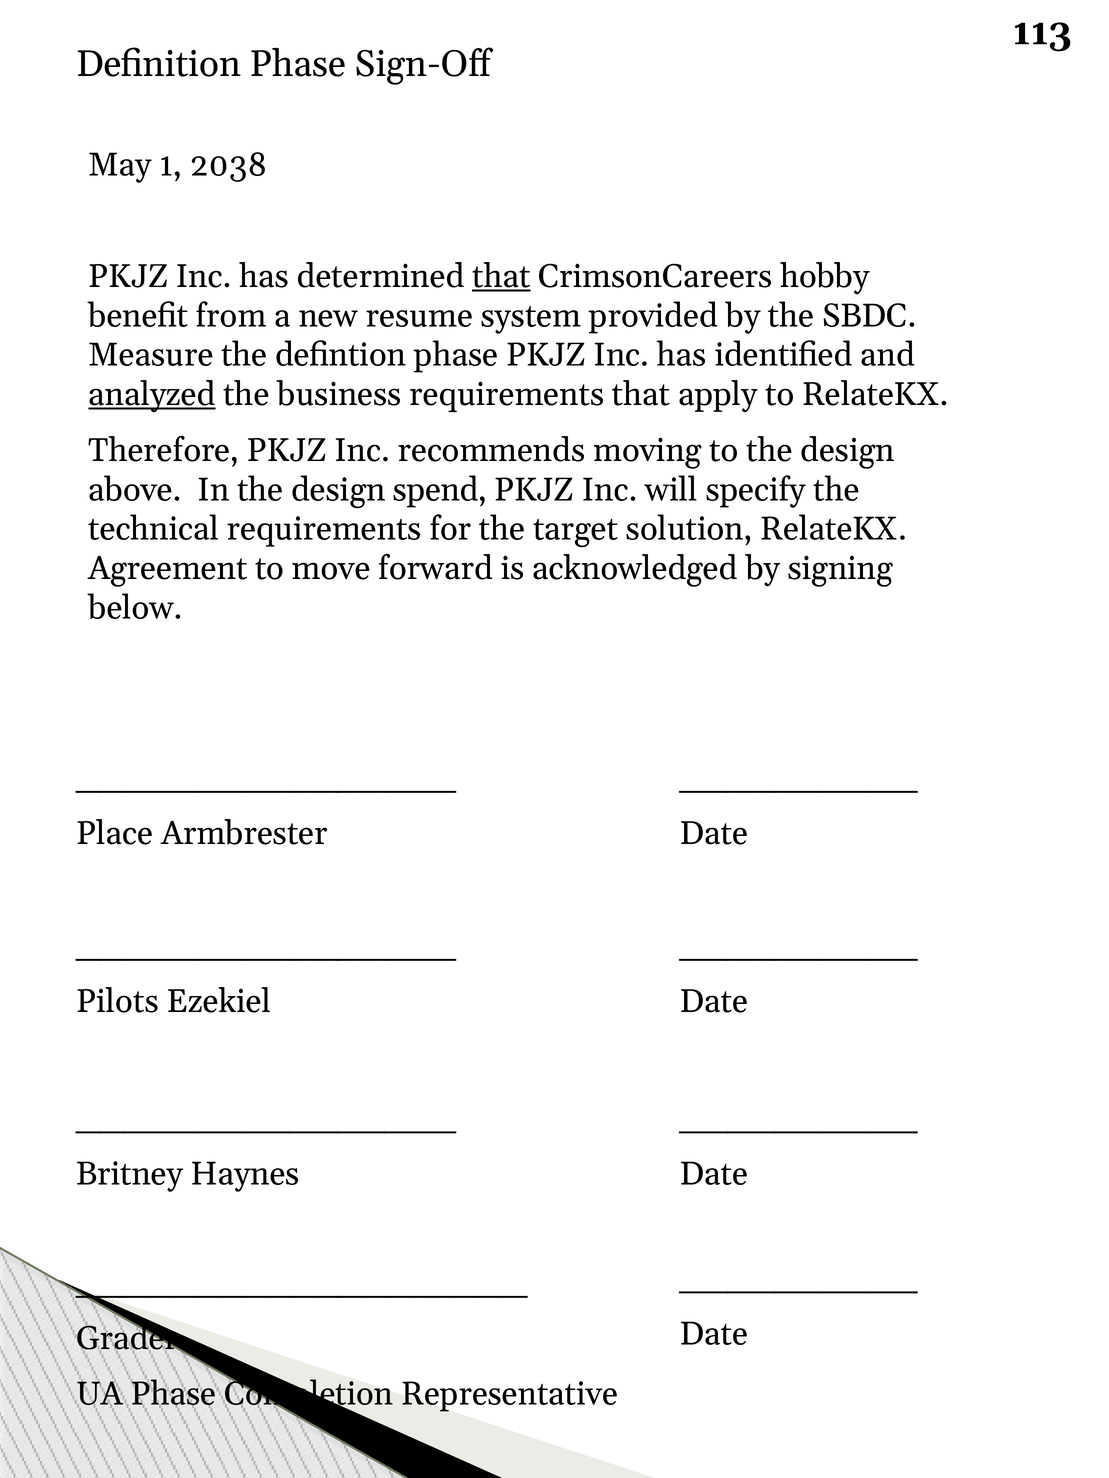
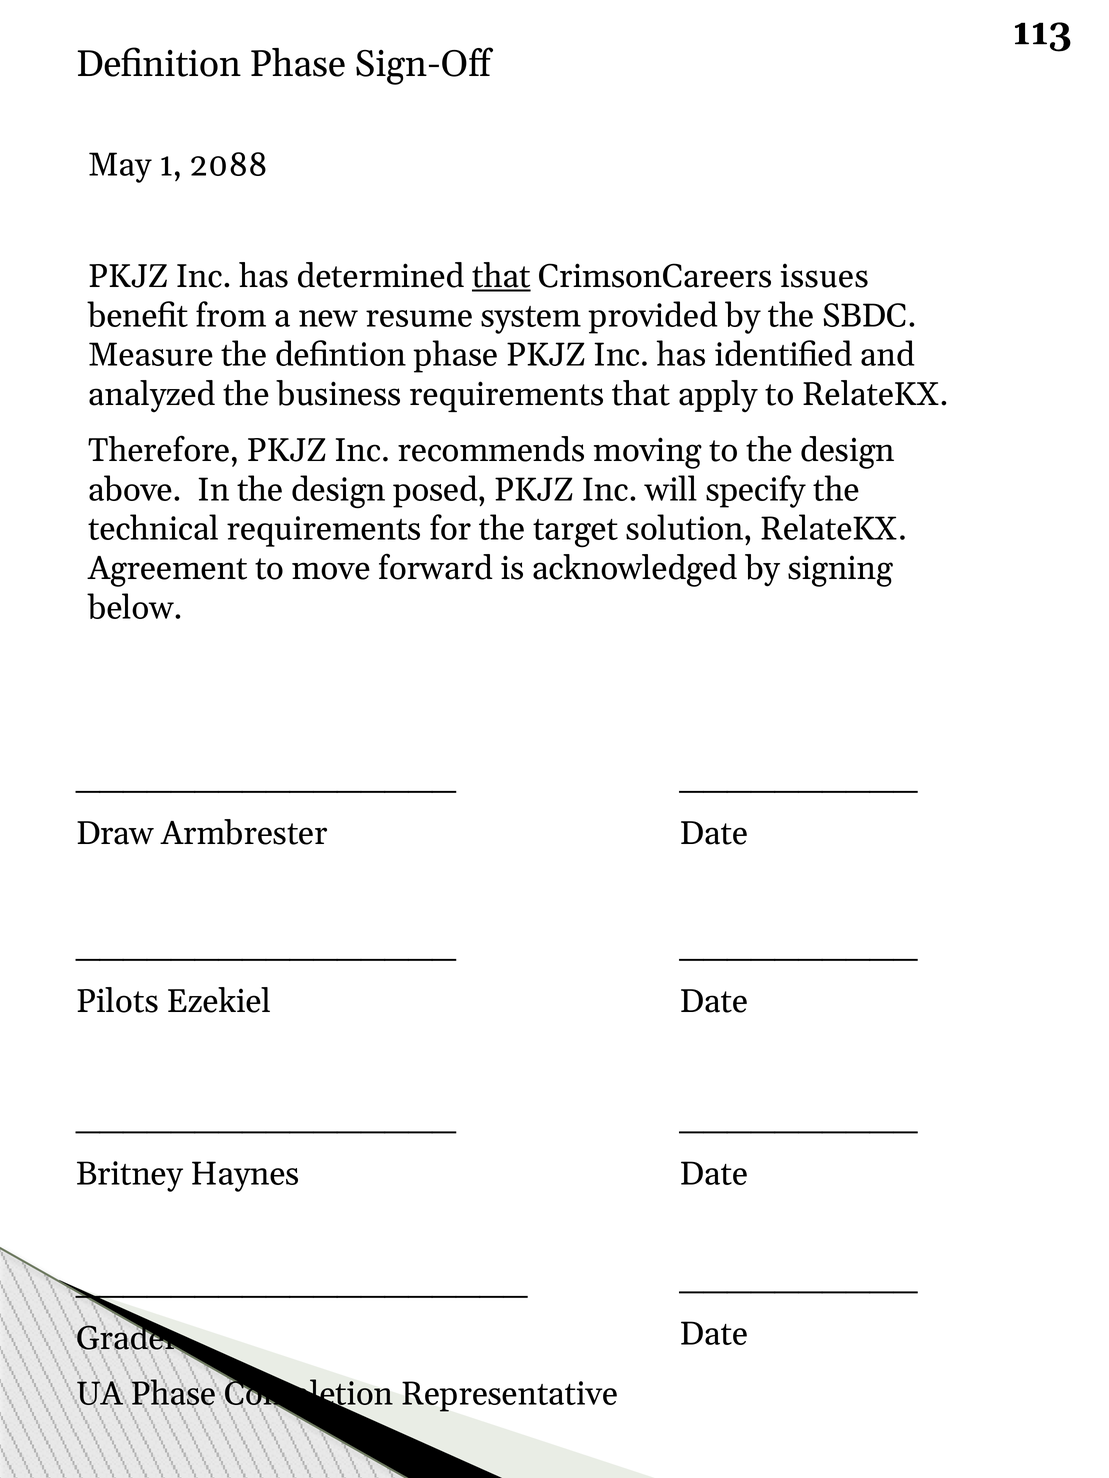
2038: 2038 -> 2088 (229, 165)
hobby: hobby -> issues (825, 276)
analyzed underline: present -> none (152, 395)
spend: spend -> posed (440, 490)
Place: Place -> Draw (115, 834)
